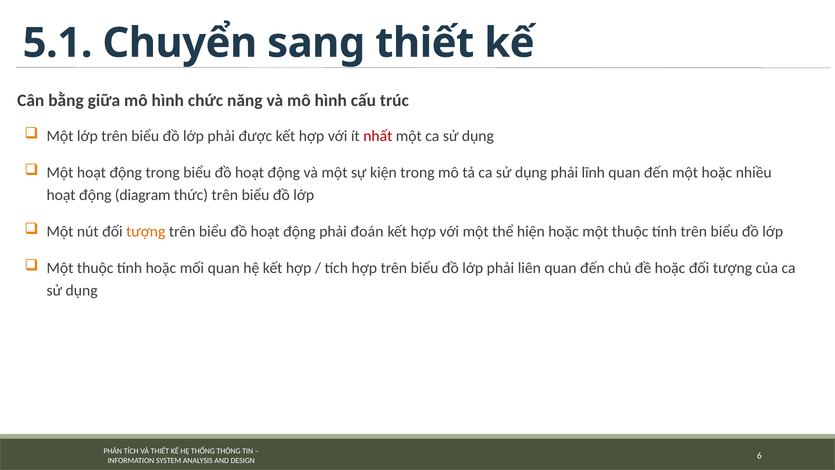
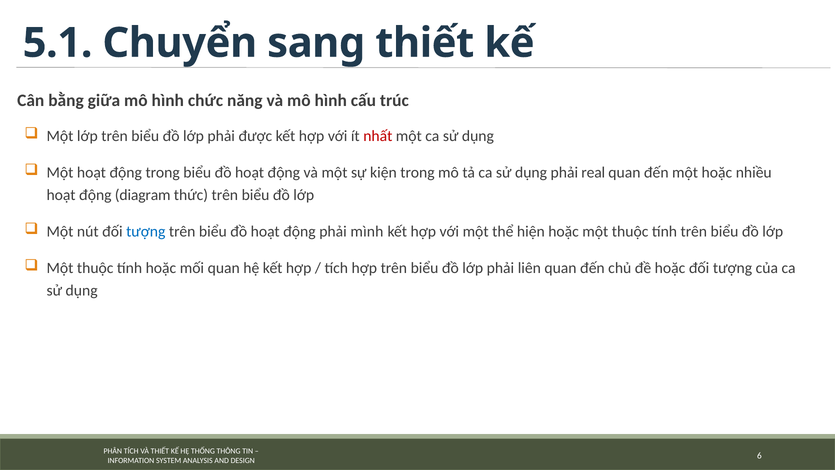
lĩnh: lĩnh -> real (593, 172)
tượng colour: orange -> blue (146, 231)
đoán: đoán -> mình (367, 231)
